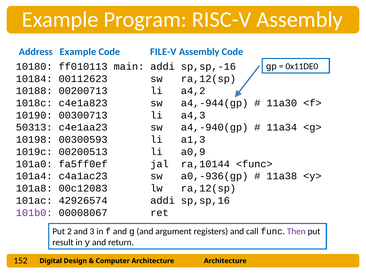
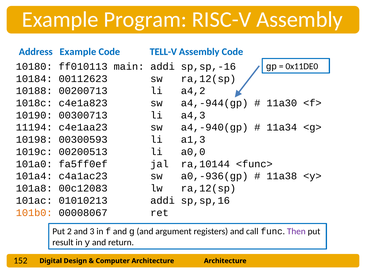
FILE-V: FILE-V -> TELL-V (163, 52)
50313: 50313 -> 11194 (34, 128)
a0,9: a0,9 -> a0,0 (193, 152)
42926574: 42926574 -> 01010213 (83, 201)
101b0 colour: purple -> orange (34, 213)
